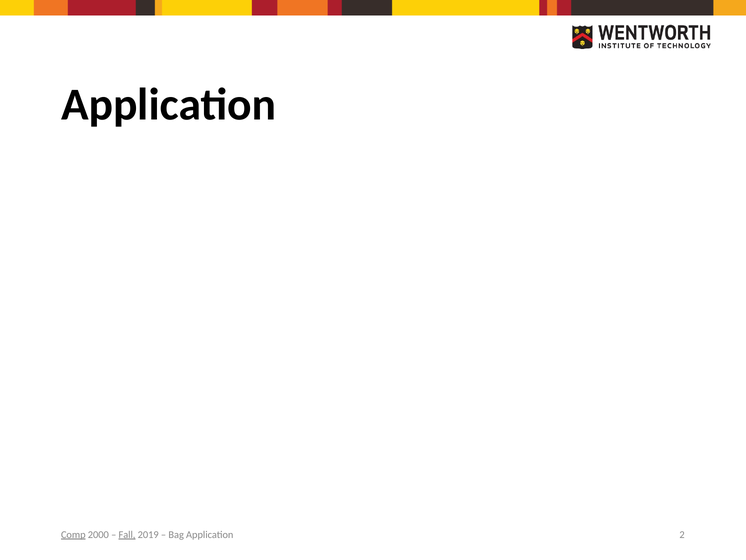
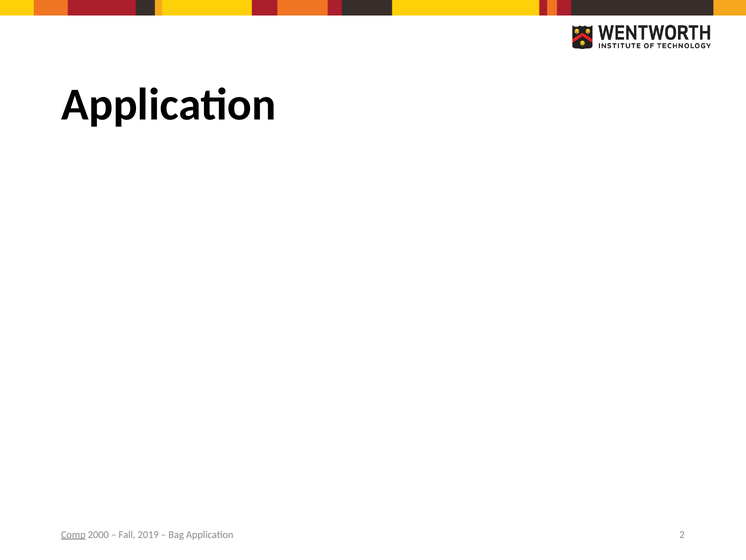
Fall underline: present -> none (127, 534)
